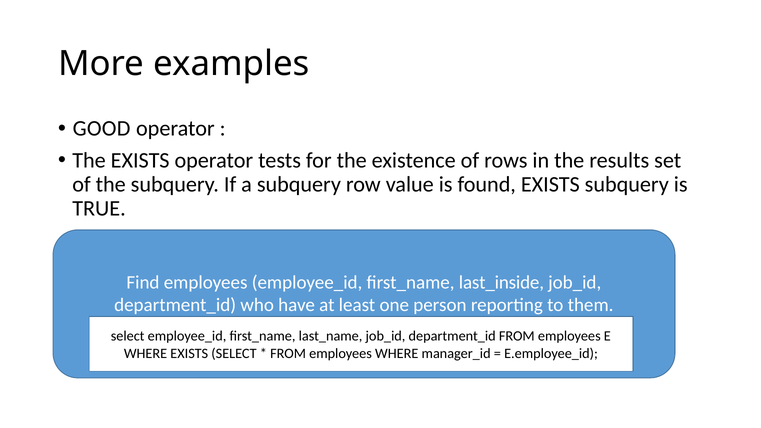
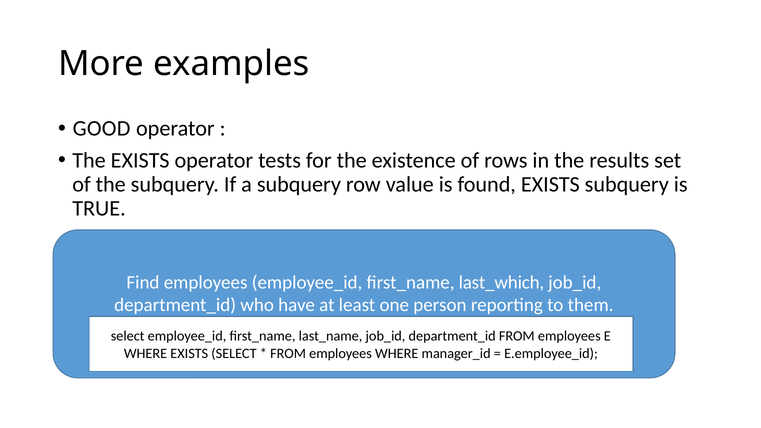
last_inside: last_inside -> last_which (501, 282)
